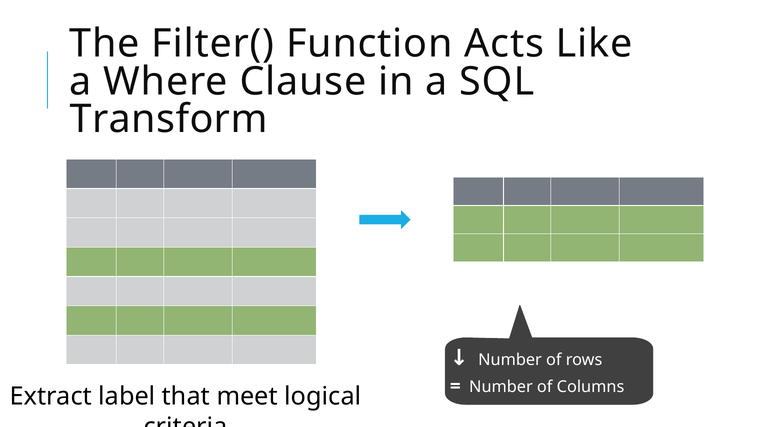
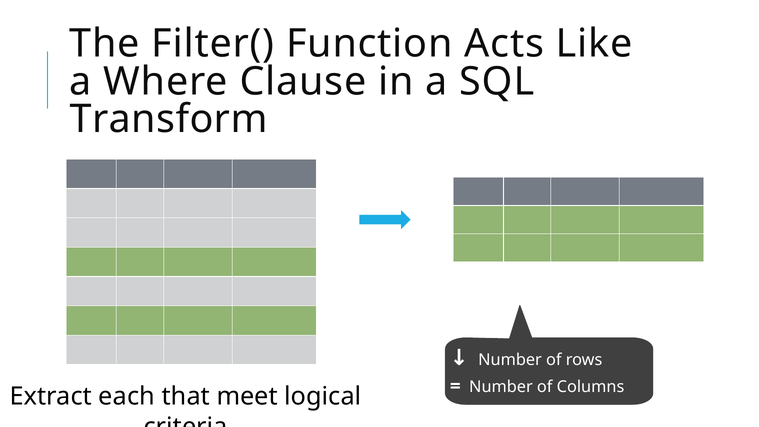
label: label -> each (127, 396)
